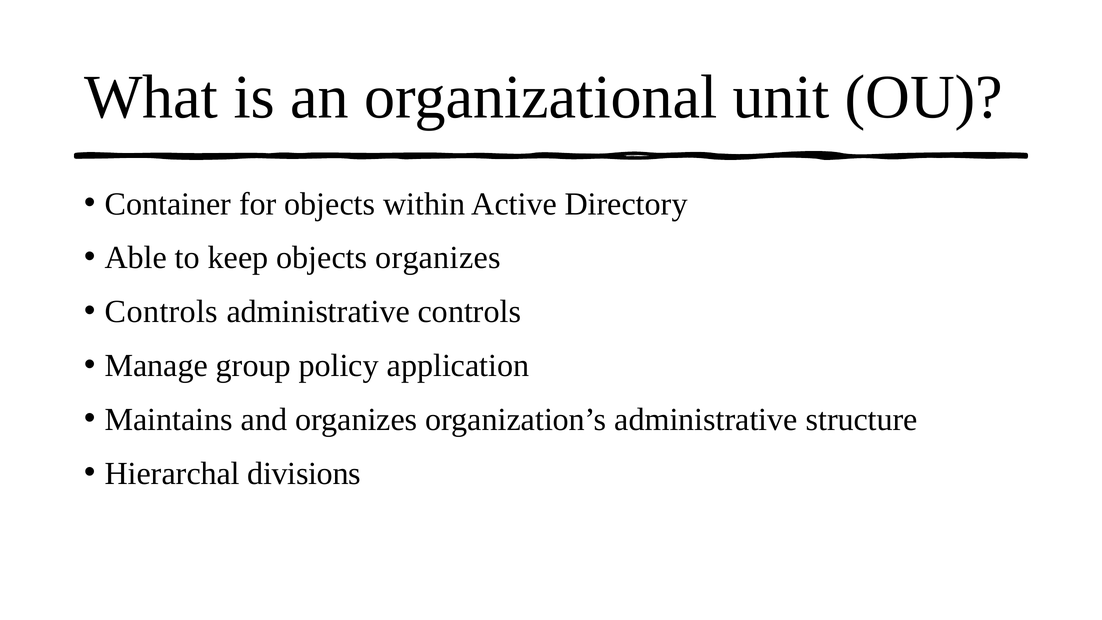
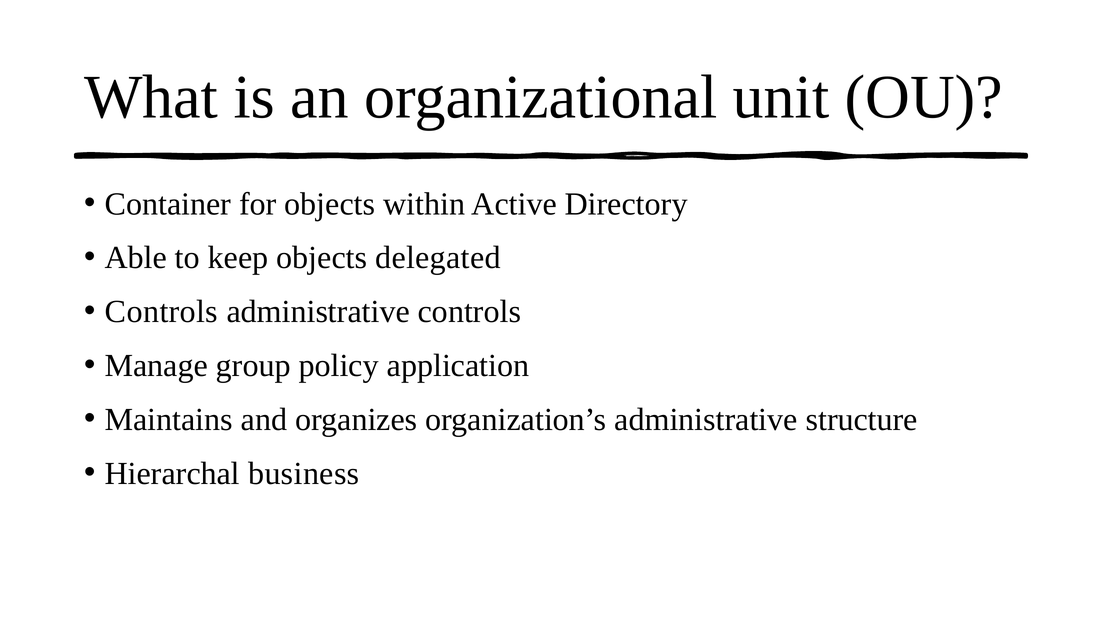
objects organizes: organizes -> delegated (438, 258)
divisions: divisions -> business (304, 473)
